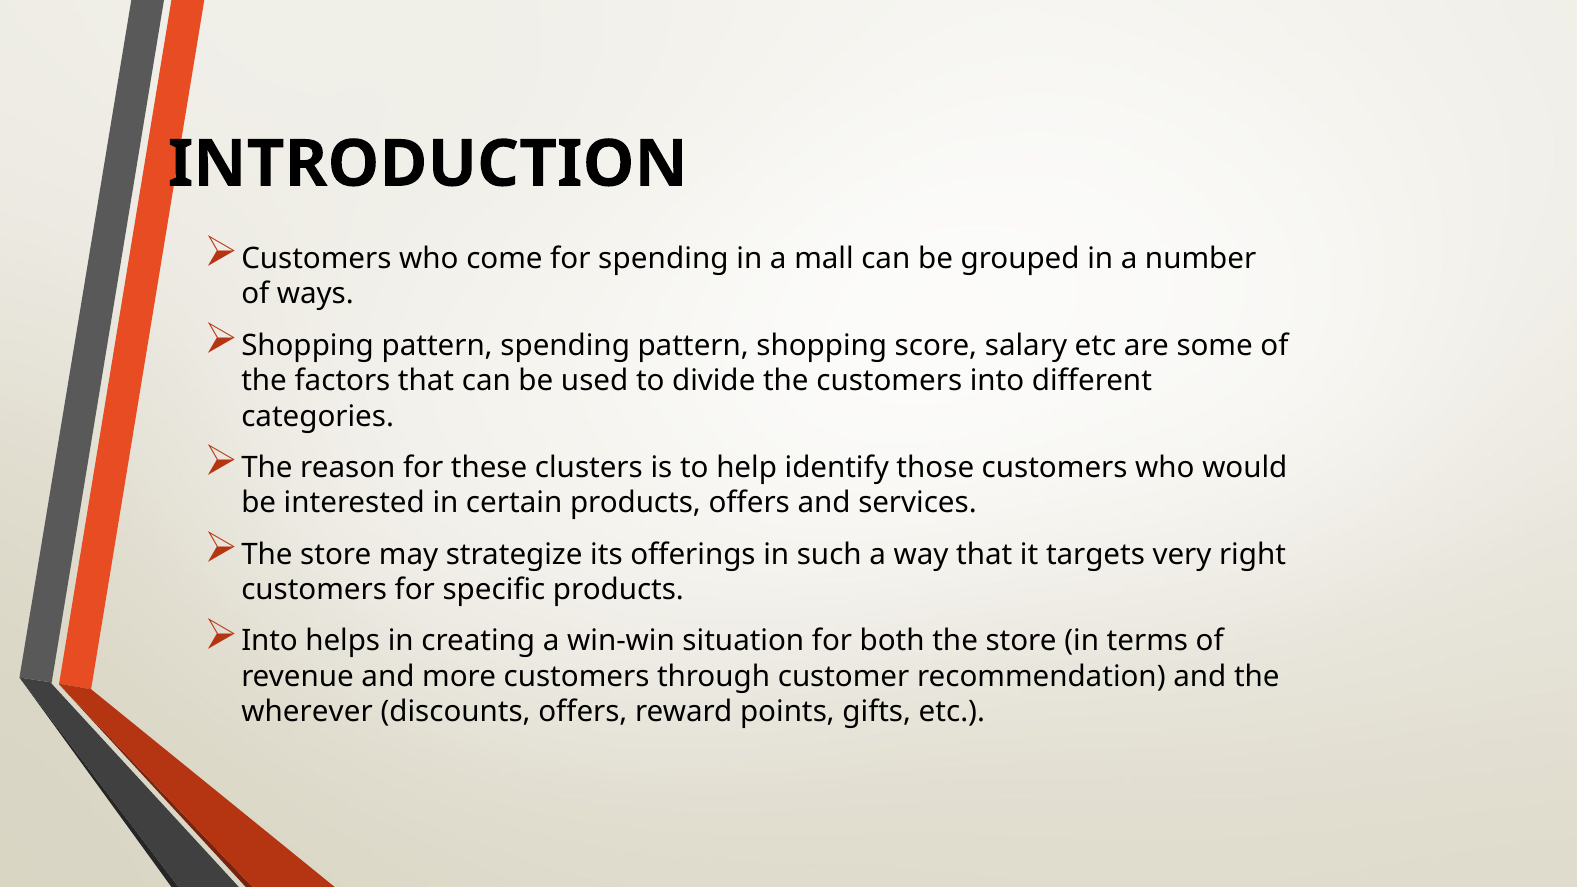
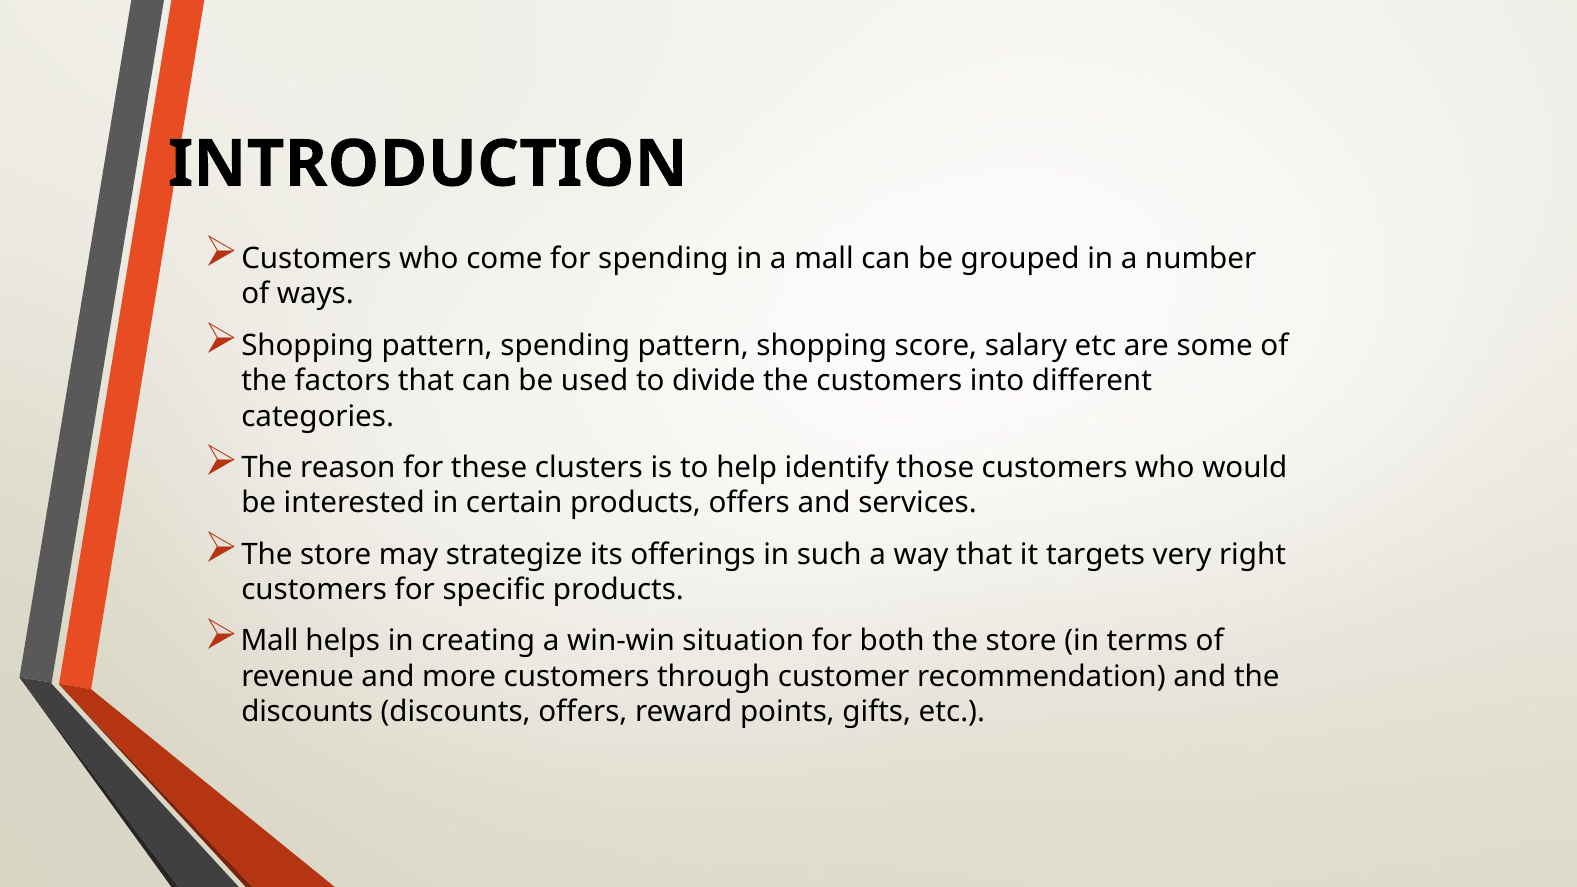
Into: Into -> Mall (270, 641)
wherever: wherever -> discounts (307, 712)
